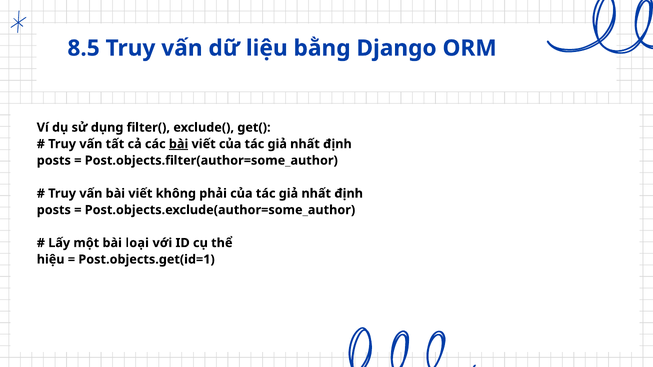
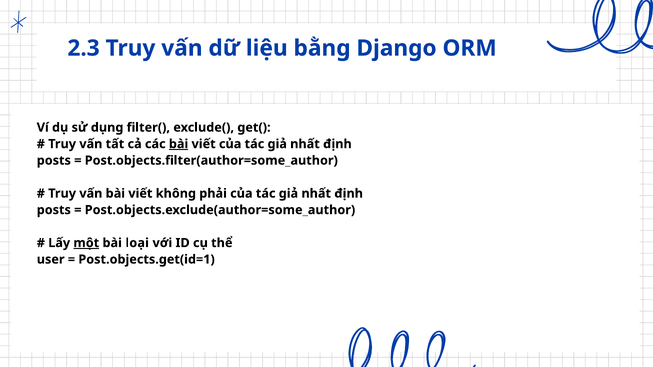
8.5: 8.5 -> 2.3 (84, 48)
một underline: none -> present (86, 243)
hiệu: hiệu -> user (51, 260)
